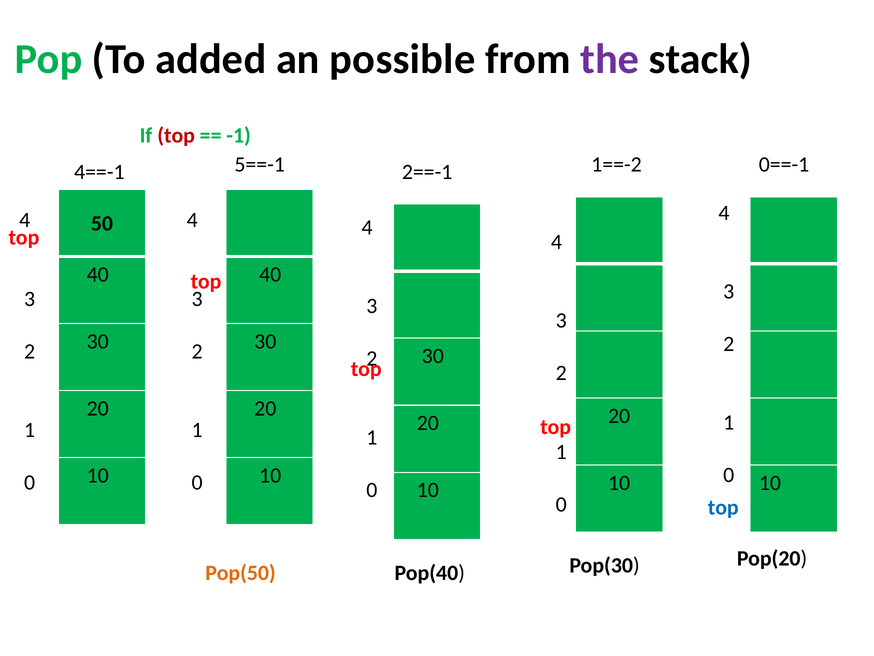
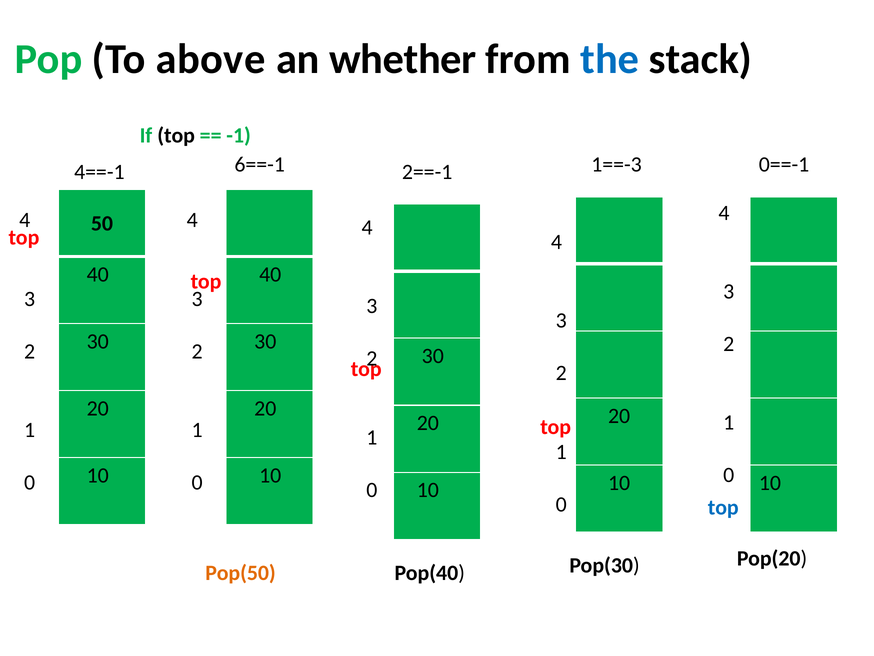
added: added -> above (211, 59)
possible: possible -> whether (403, 59)
the colour: purple -> blue (610, 59)
top colour: red -> black (176, 135)
5==-1: 5==-1 -> 6==-1 (260, 165)
1==-2: 1==-2 -> 1==-3 (617, 165)
